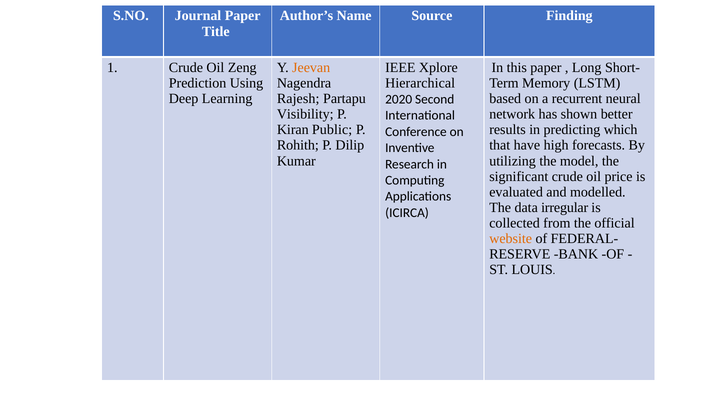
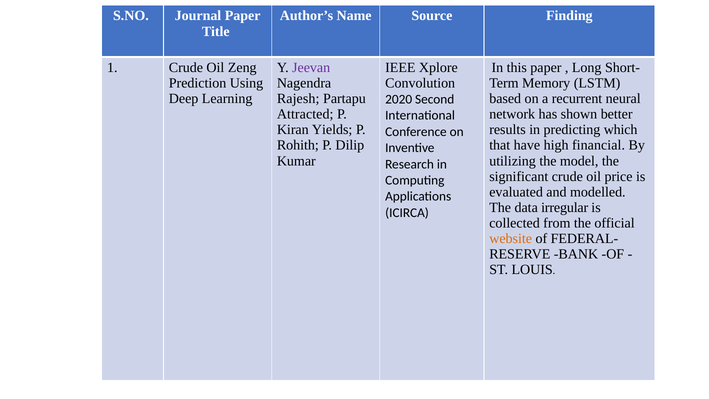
Jeevan colour: orange -> purple (311, 68)
Hierarchical: Hierarchical -> Convolution (420, 83)
Visibility: Visibility -> Attracted (305, 114)
Public: Public -> Yields (332, 130)
forecasts: forecasts -> financial (599, 145)
